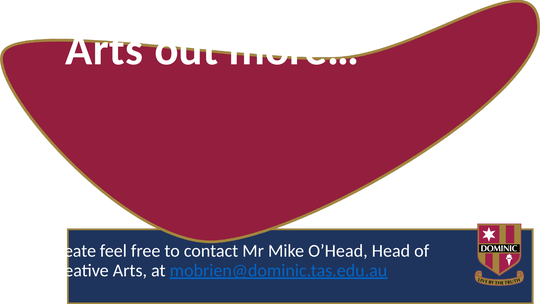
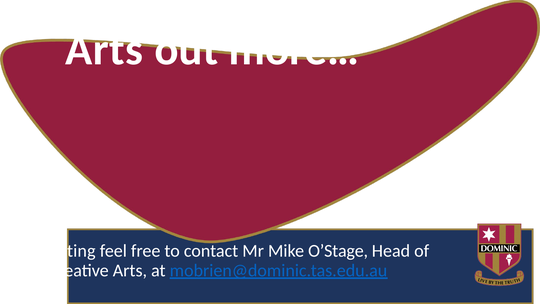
Create: Create -> Acting (72, 251)
O’Head: O’Head -> O’Stage (338, 251)
